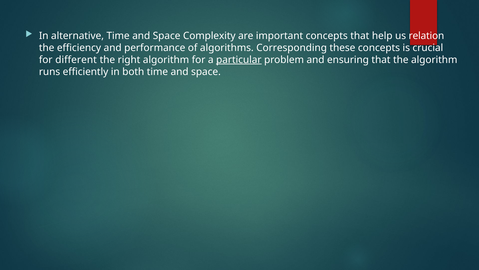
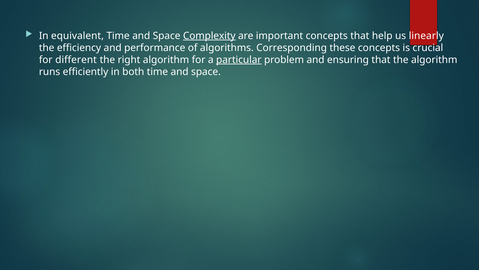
alternative: alternative -> equivalent (77, 36)
Complexity underline: none -> present (209, 36)
relation: relation -> linearly (426, 36)
